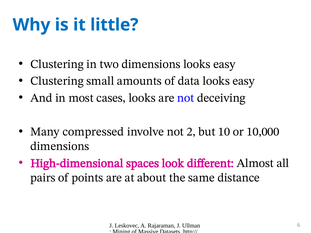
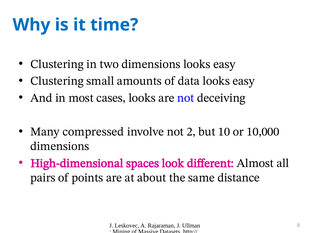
little: little -> time (114, 25)
